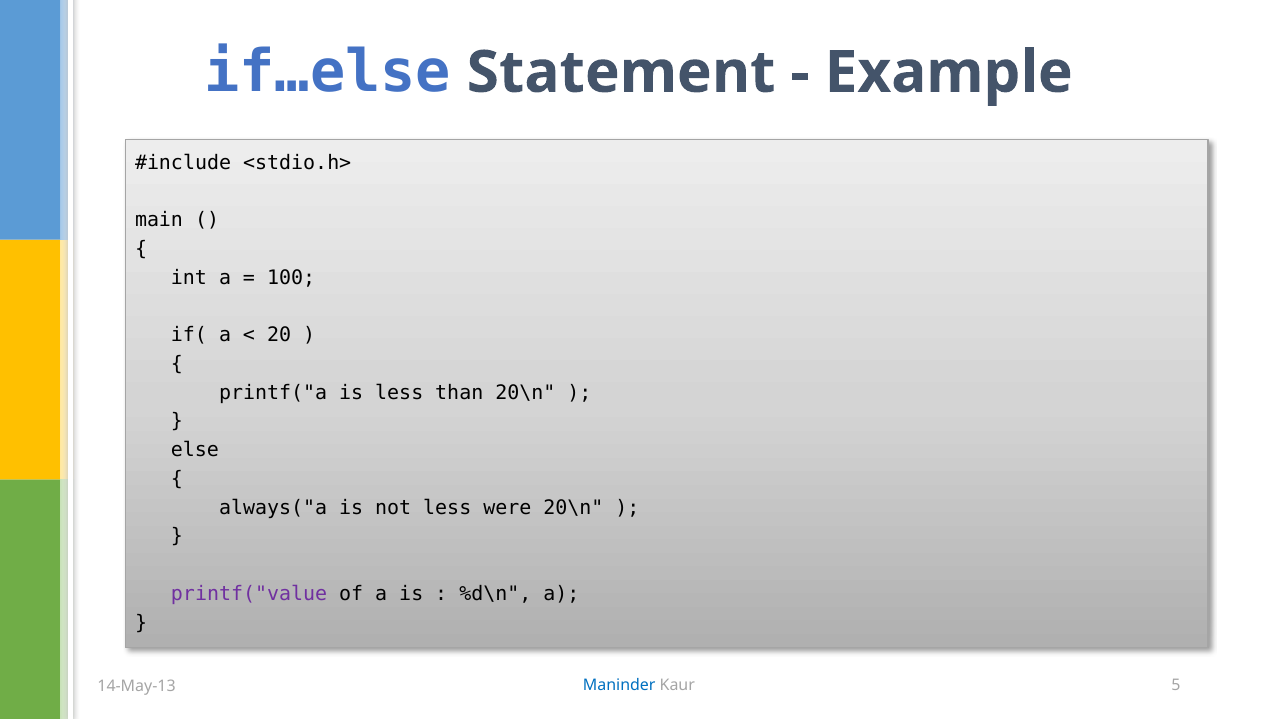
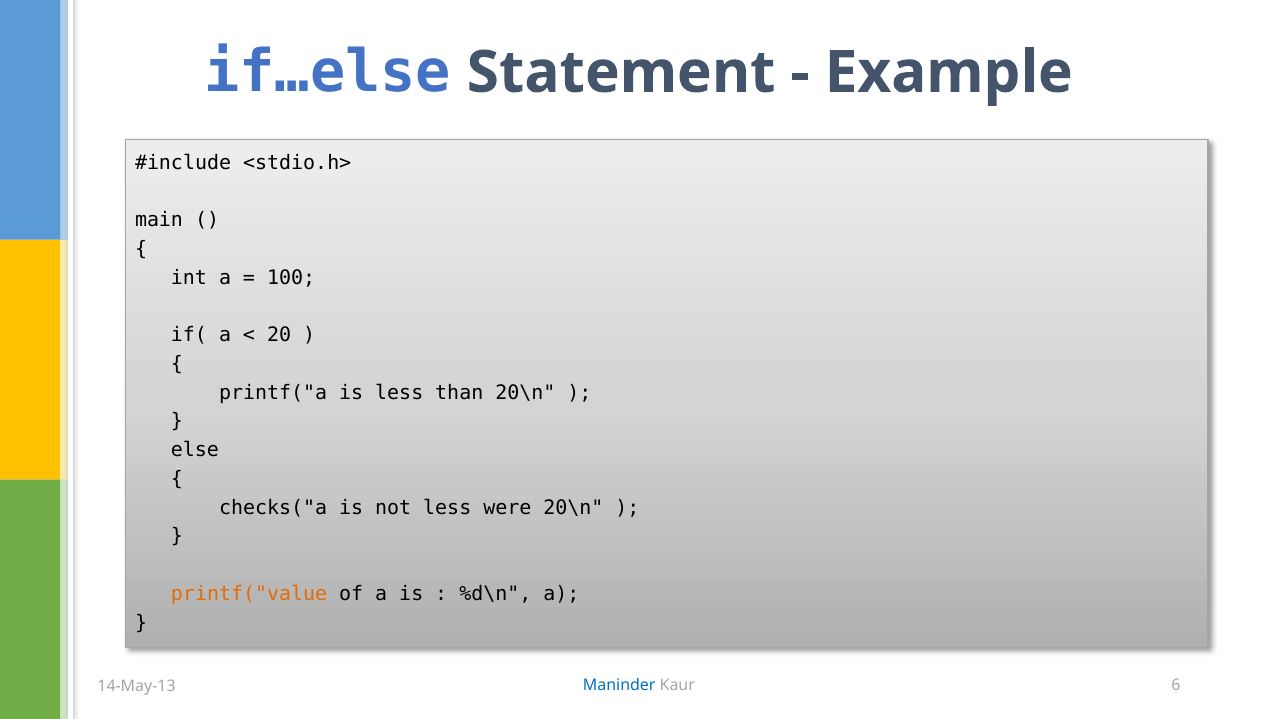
always("a: always("a -> checks("a (273, 508)
printf("value colour: purple -> orange (249, 594)
5: 5 -> 6 (1176, 685)
